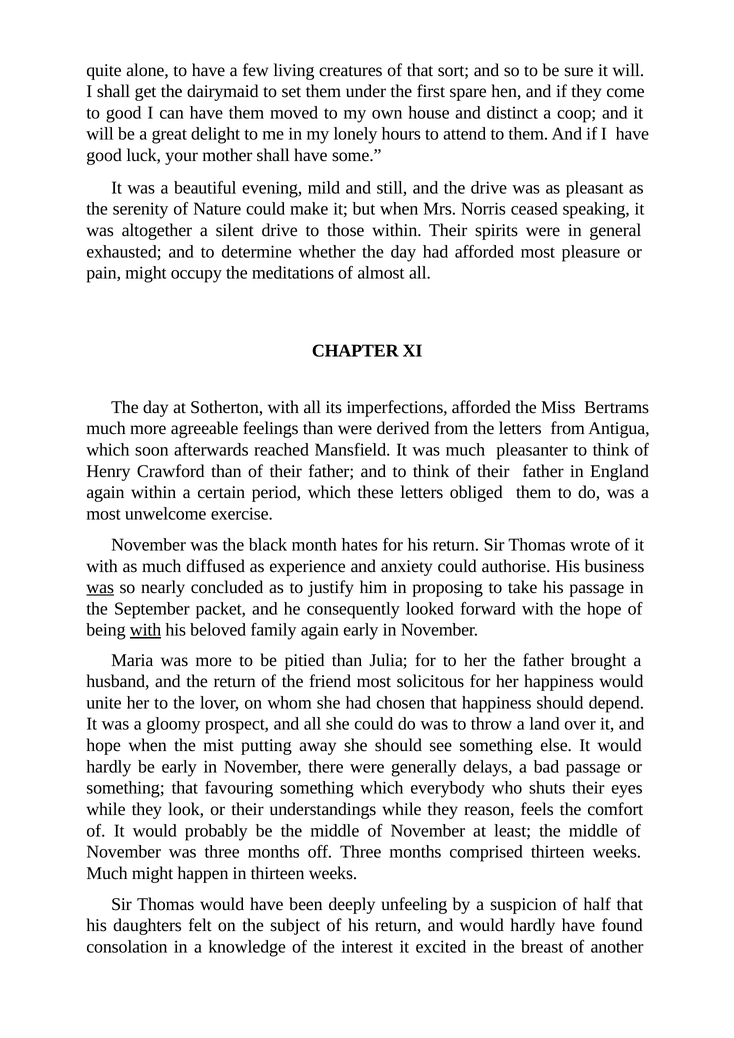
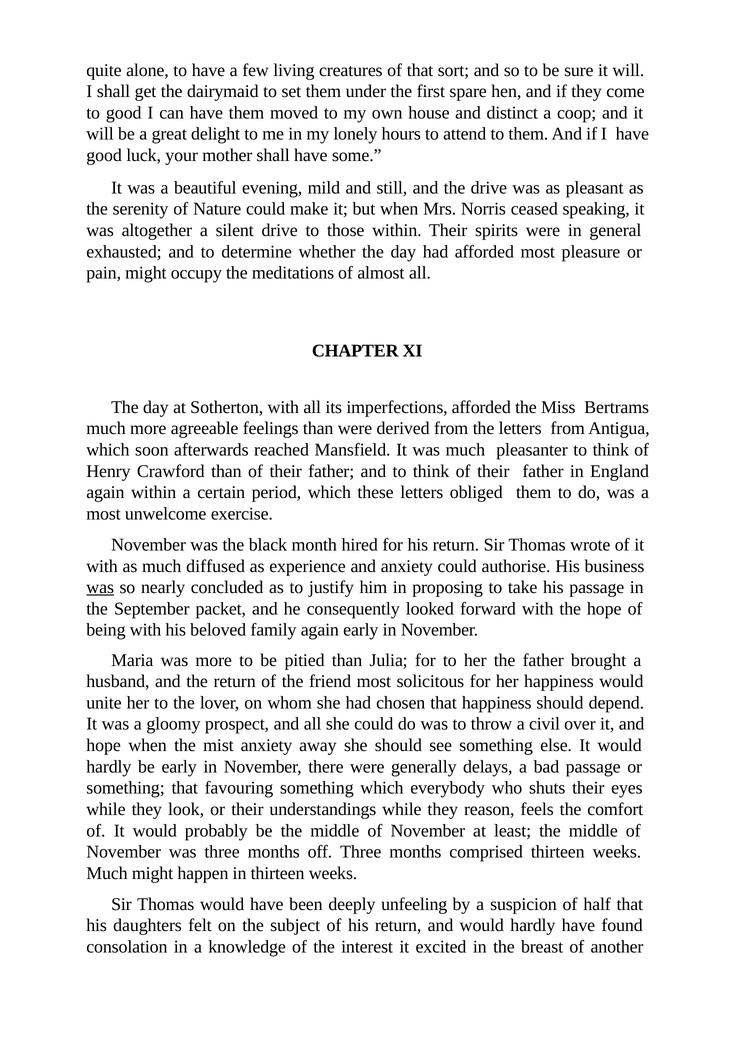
hates: hates -> hired (360, 545)
with underline: present -> none (146, 631)
land: land -> civil (545, 725)
mist putting: putting -> anxiety (266, 746)
